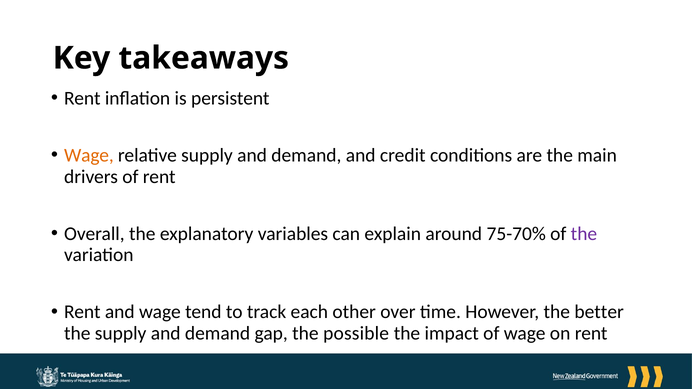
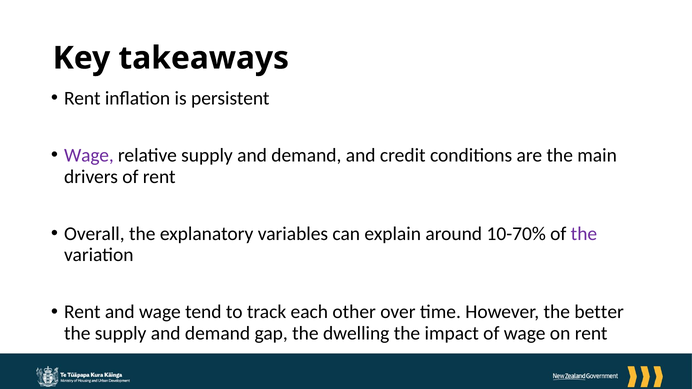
Wage colour: orange -> purple (89, 155)
75-70%: 75-70% -> 10-70% (516, 234)
possible: possible -> dwelling (356, 334)
